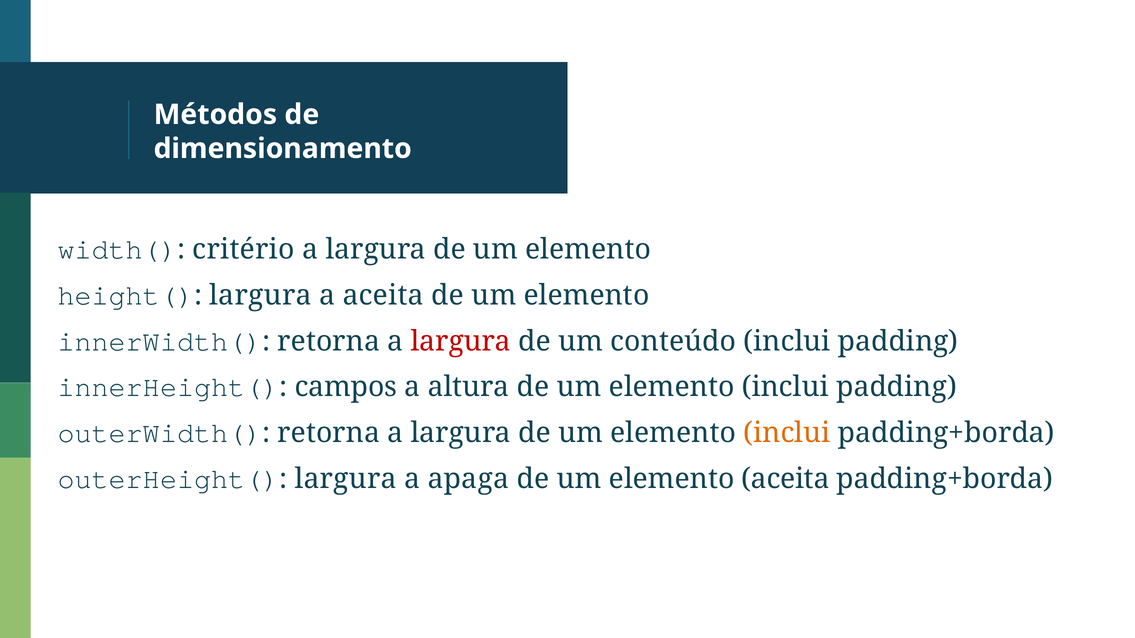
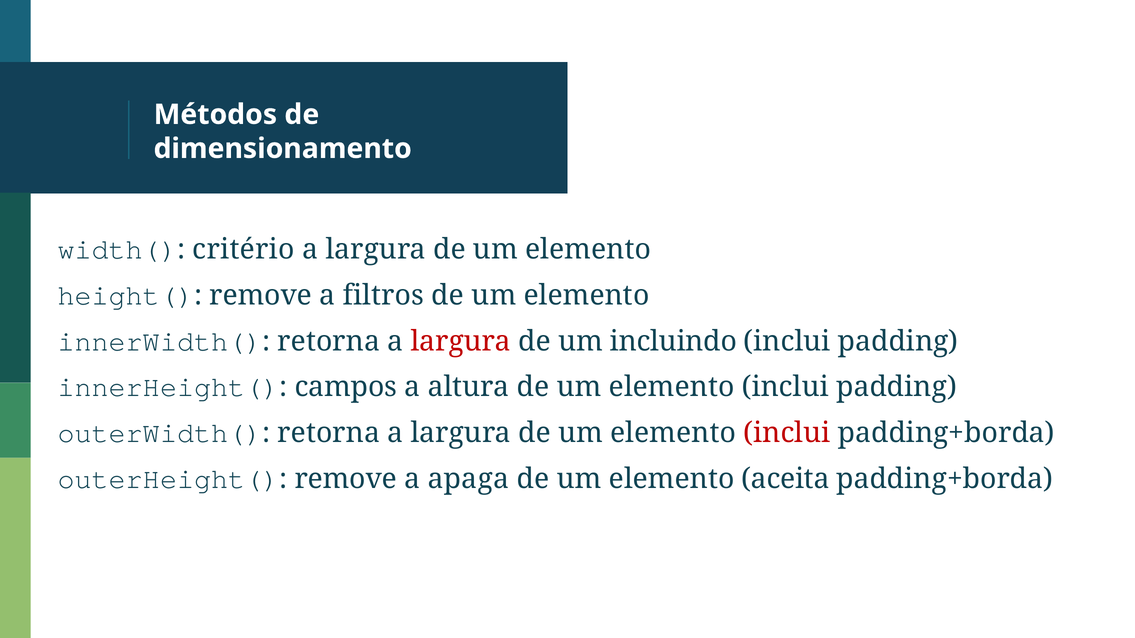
largura: largura -> remove (261, 296)
a aceita: aceita -> filtros (383, 296)
conteúdo: conteúdo -> incluindo (673, 342)
inclui colour: orange -> red (787, 433)
largura: largura -> remove (346, 479)
